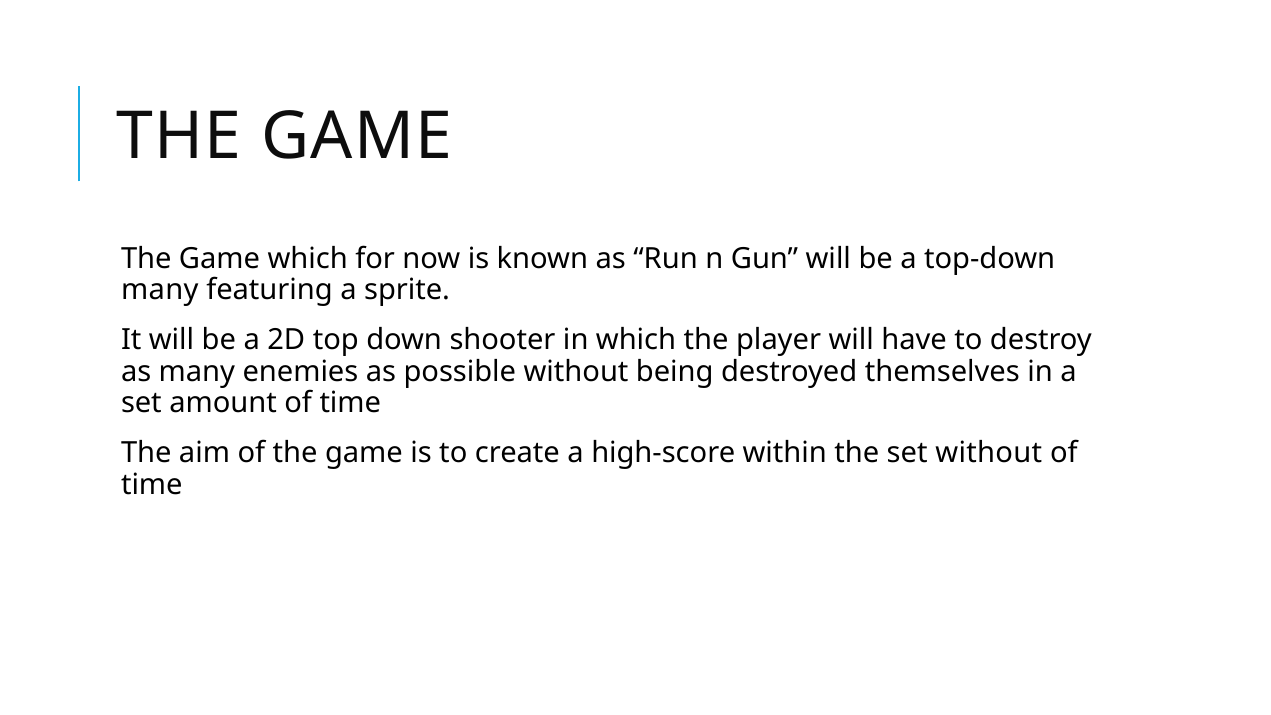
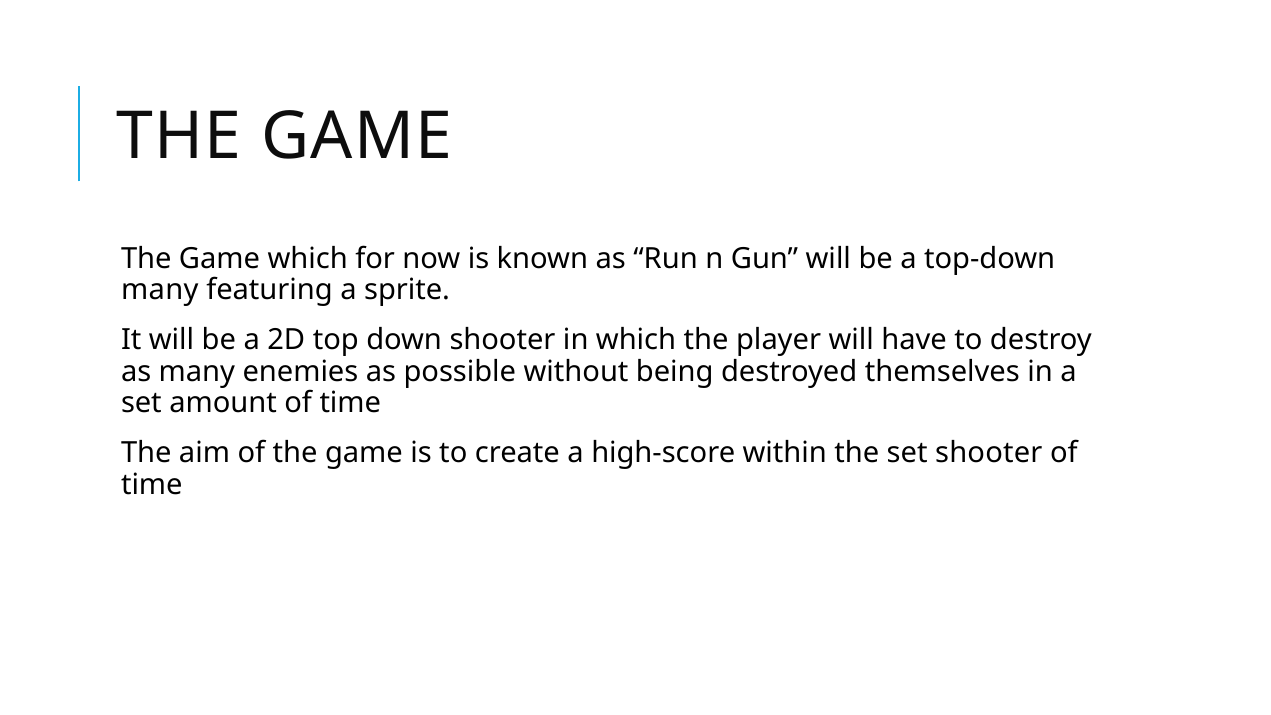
set without: without -> shooter (989, 453)
